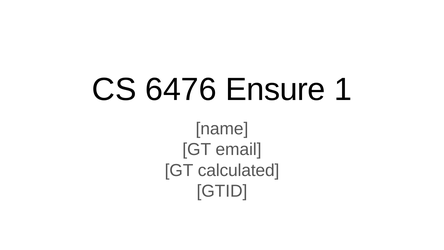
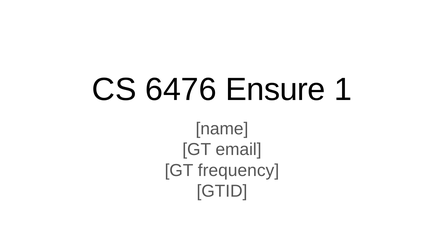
calculated: calculated -> frequency (238, 170)
